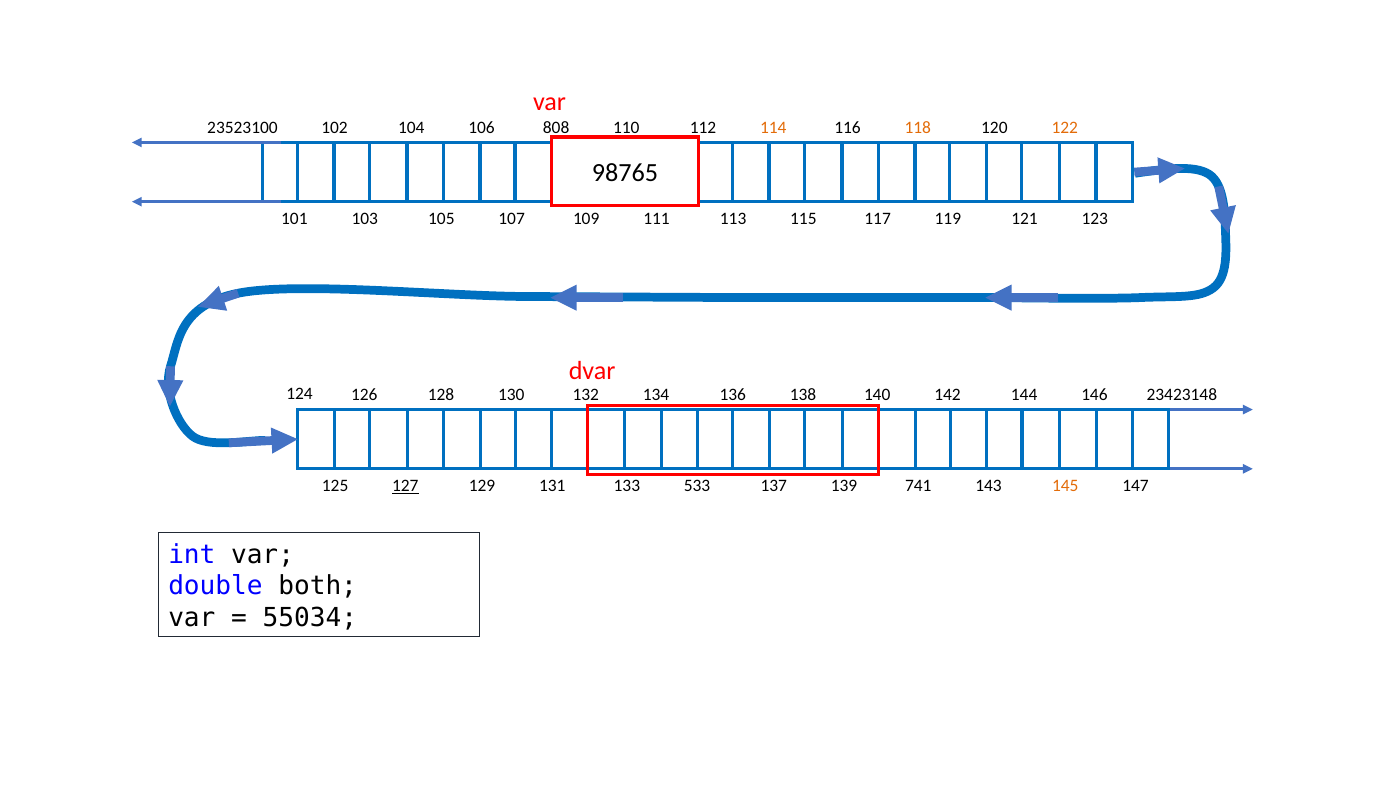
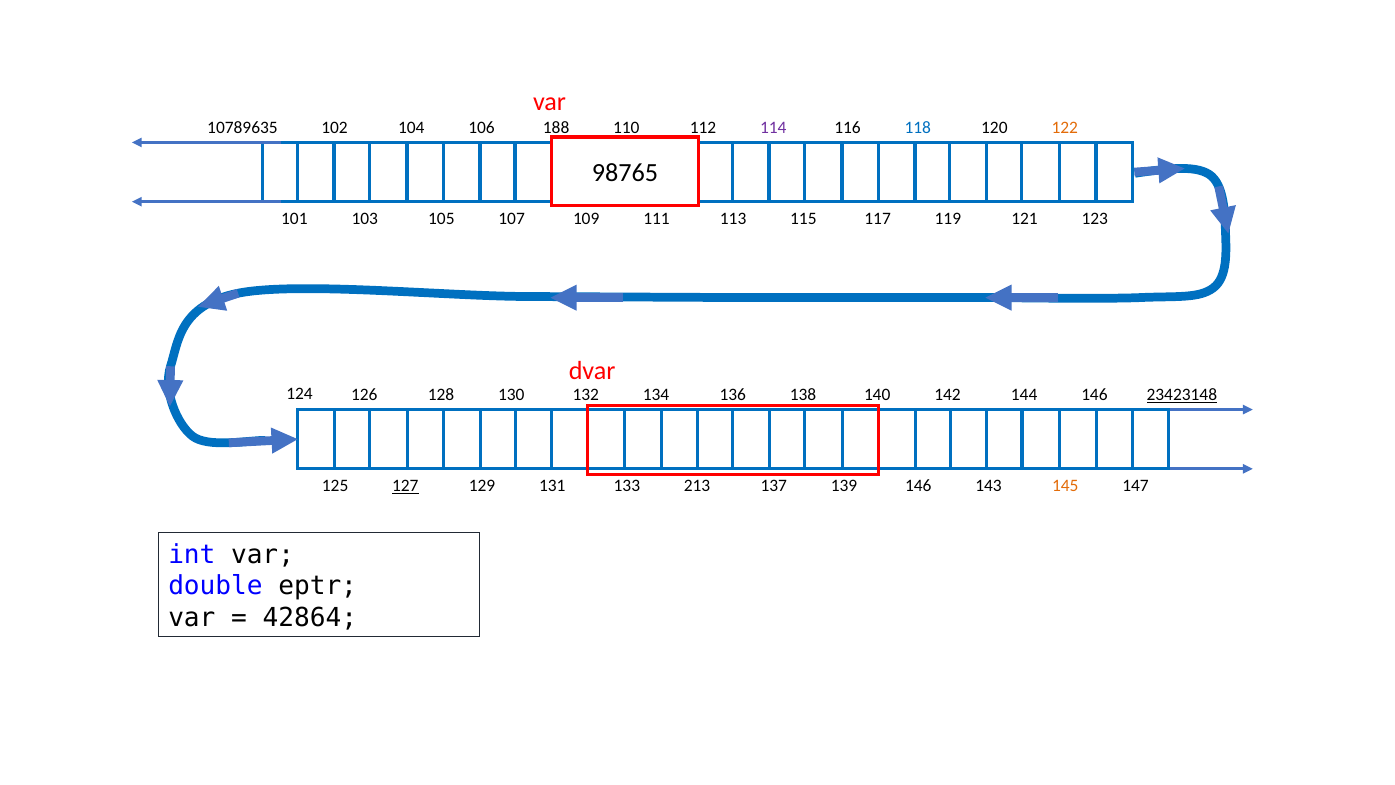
23523100: 23523100 -> 10789635 (242, 128)
808: 808 -> 188 (556, 128)
114 colour: orange -> purple (773, 128)
118 colour: orange -> blue (918, 128)
23423148 underline: none -> present (1182, 394)
533: 533 -> 213 (697, 485)
139 741: 741 -> 146 (918, 485)
both: both -> eptr (318, 586)
55034: 55034 -> 42864 (310, 617)
